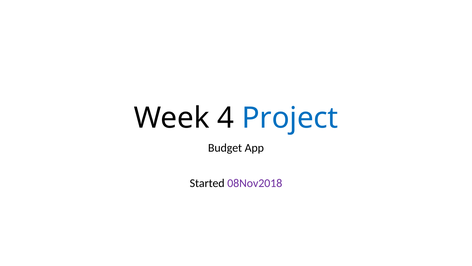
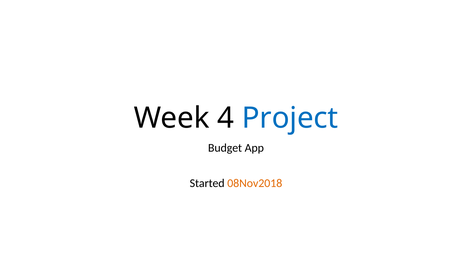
08Nov2018 colour: purple -> orange (255, 183)
